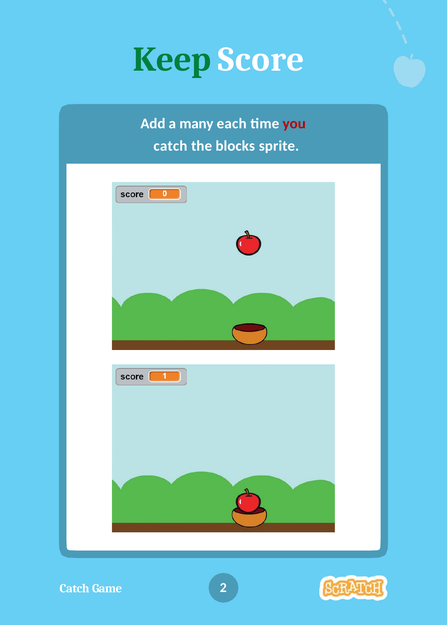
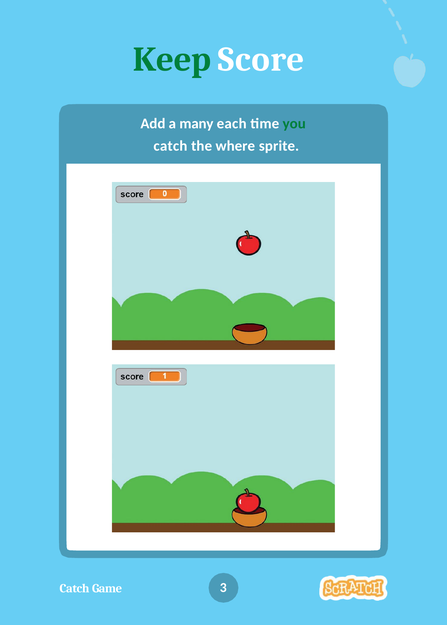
you colour: red -> green (294, 124)
blocks: blocks -> where (235, 146)
2: 2 -> 3 (223, 588)
